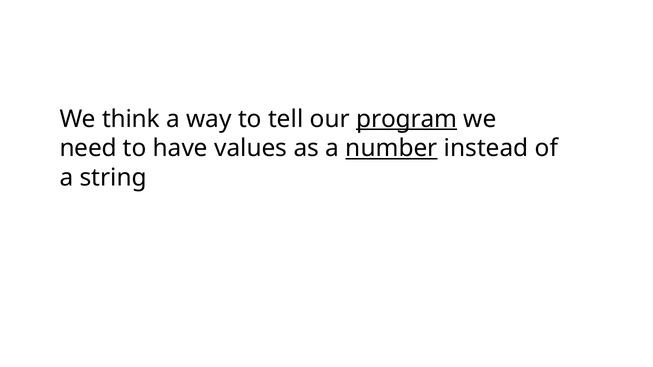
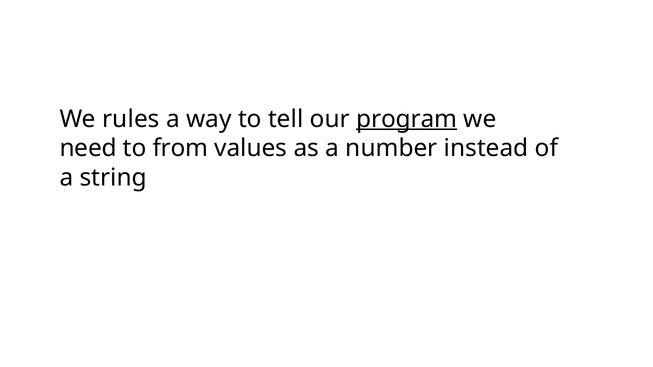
think: think -> rules (131, 119)
have: have -> from (180, 148)
number underline: present -> none (392, 148)
